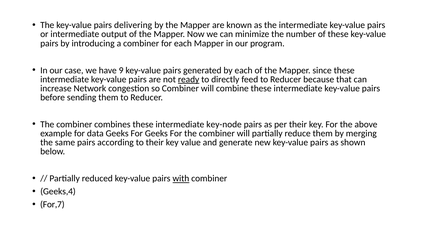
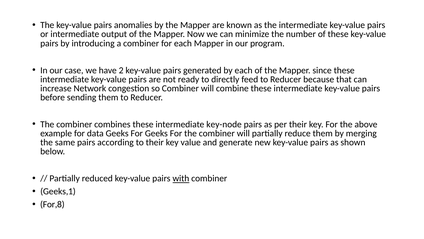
delivering: delivering -> anomalies (133, 25)
9: 9 -> 2 (121, 70)
ready underline: present -> none (189, 79)
Geeks,4: Geeks,4 -> Geeks,1 (58, 191)
For,7: For,7 -> For,8 (52, 204)
